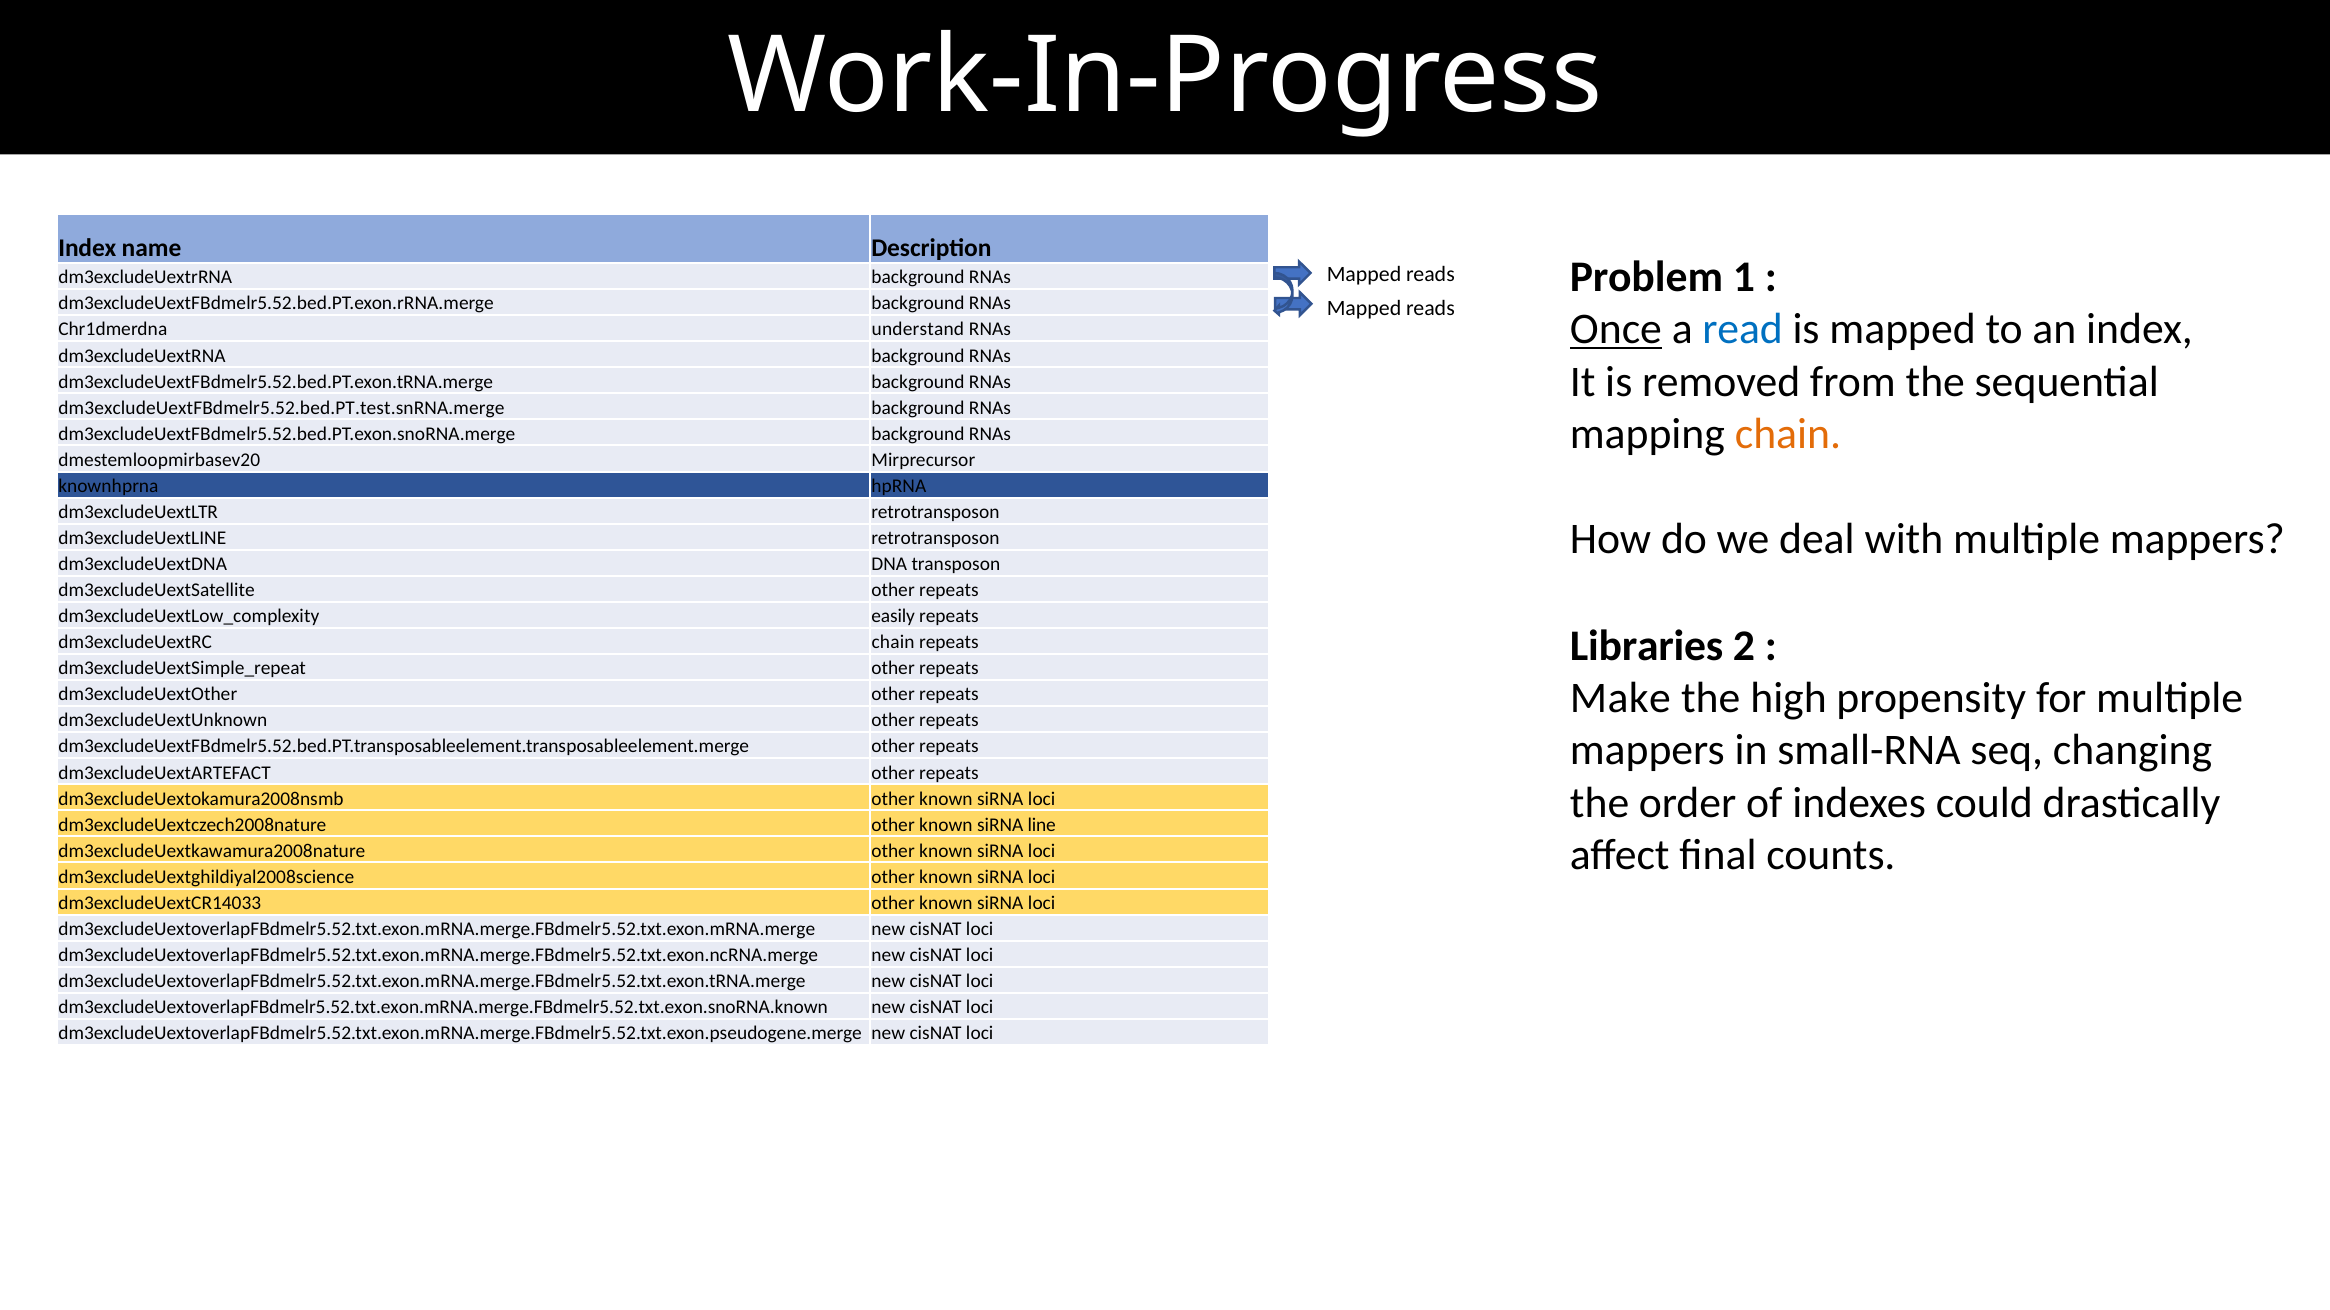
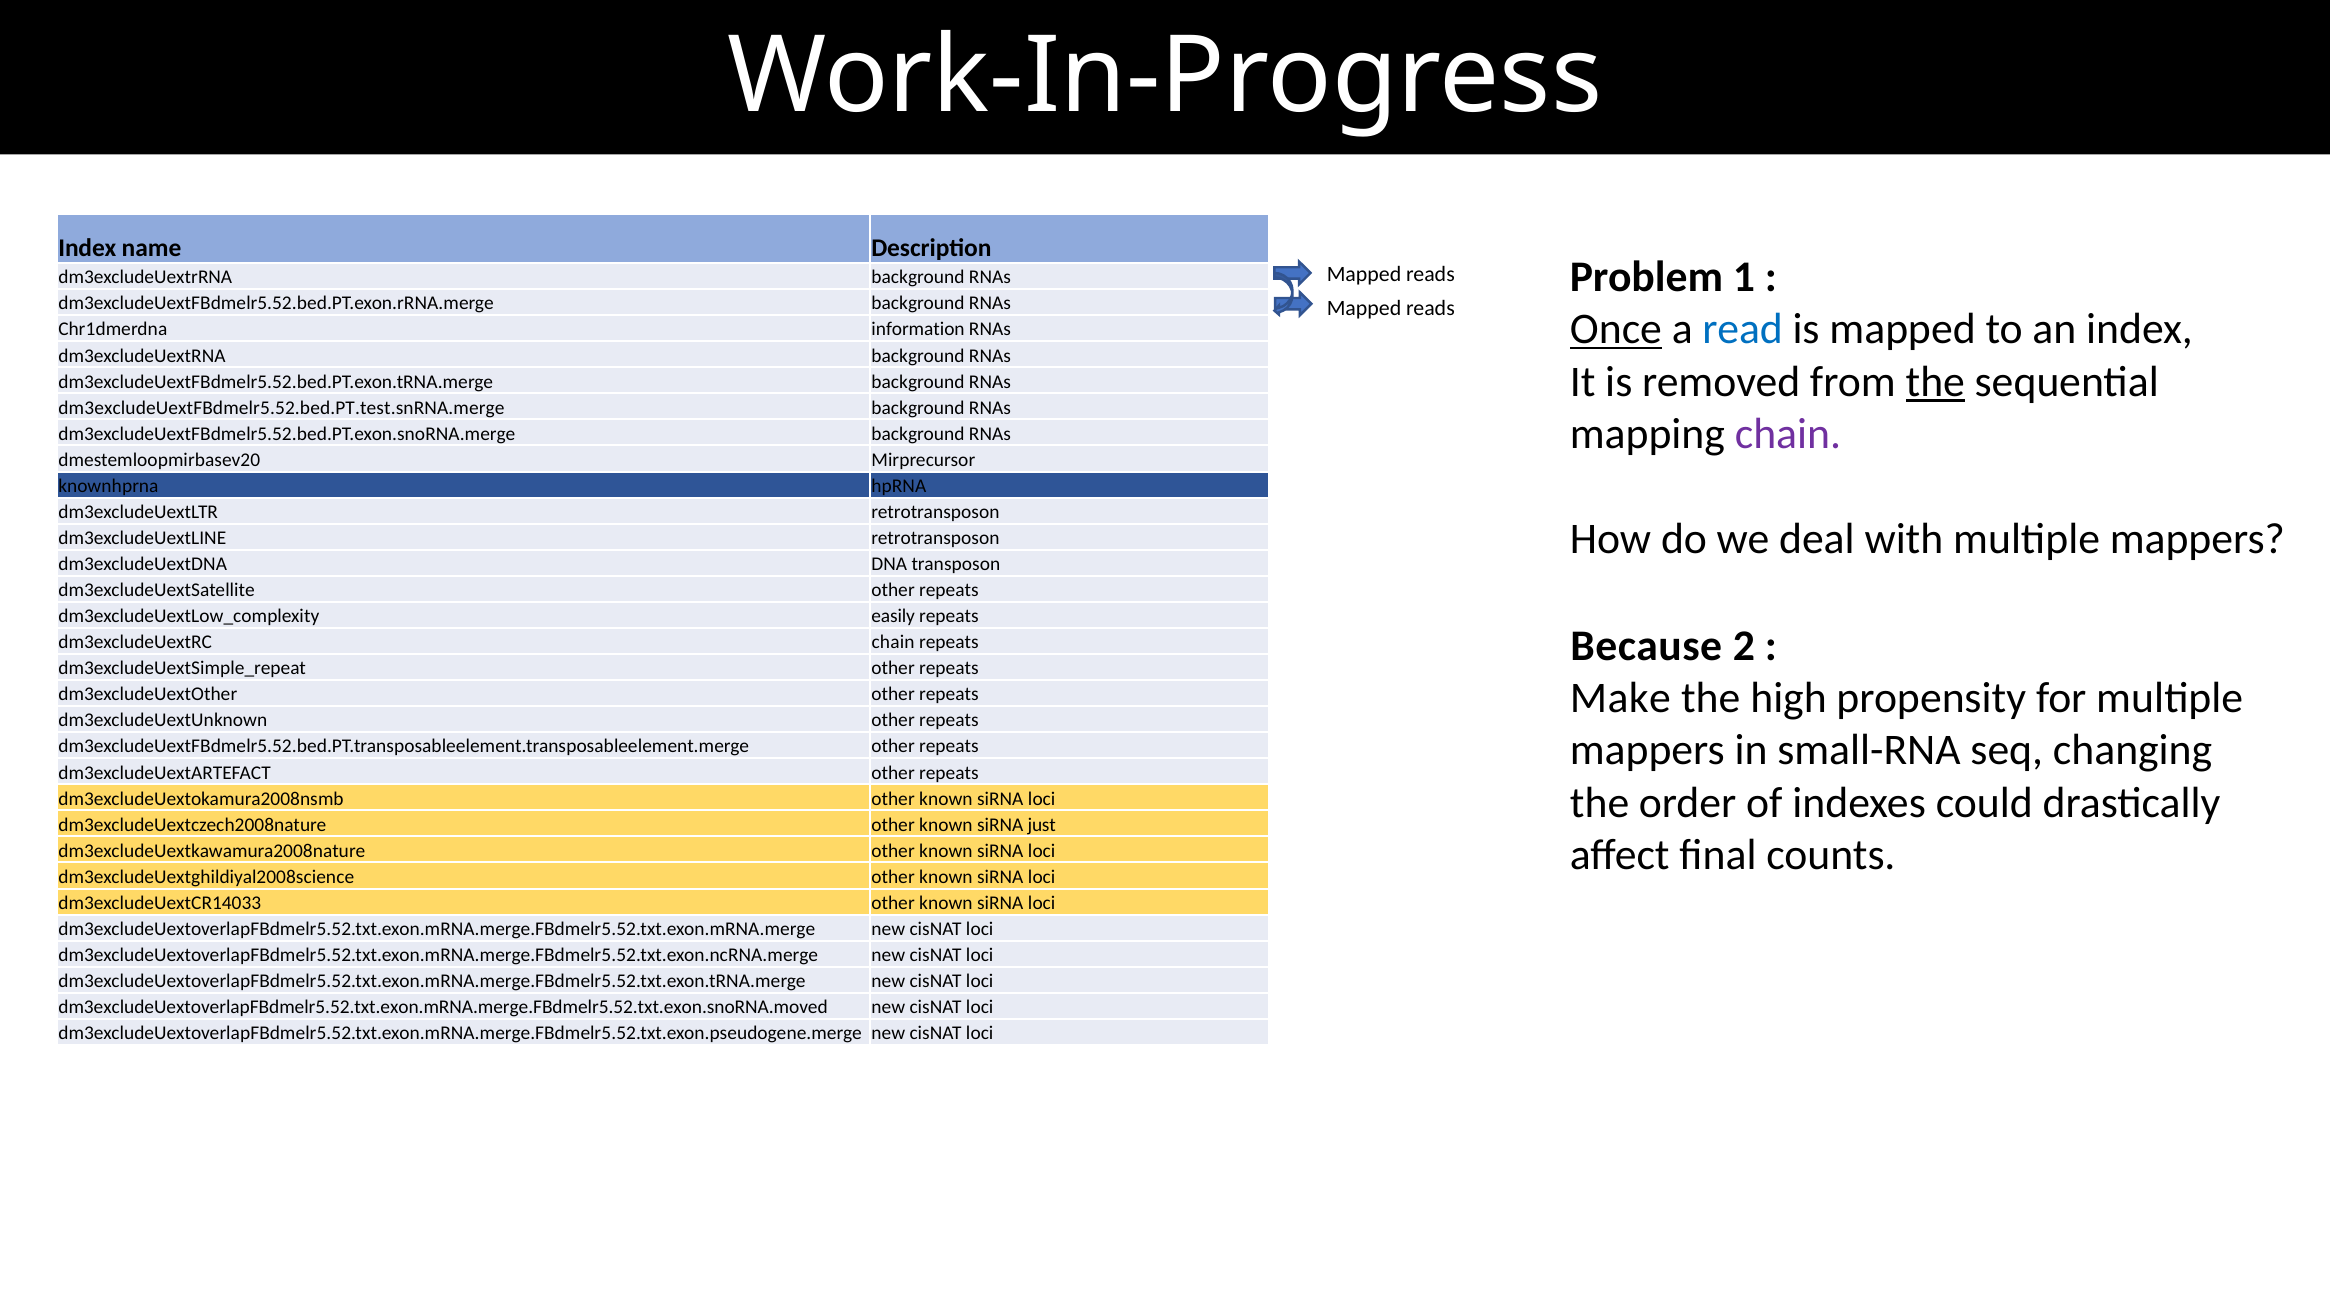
understand: understand -> information (918, 330)
the underline: none -> present (1935, 382)
chain colour: orange -> purple (1788, 434)
Libraries: Libraries -> Because (1646, 646)
line: line -> just (1042, 825)
dm3excludeUextoverlapFBdmelr5.52.txt.exon.mRNA.merge.FBdmelr5.52.txt.exon.snoRNA.known: dm3excludeUextoverlapFBdmelr5.52.txt.exon.mRNA.merge.FBdmelr5.52.txt.exon.snoRNA.known -> dm3excludeUextoverlapFBdmelr5.52.txt.exon.mRNA.merge.FBdmelr5.52.txt.exon.snoRNA.moved (443, 1008)
